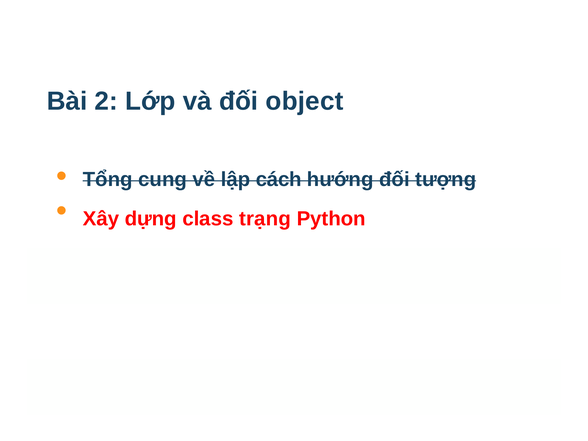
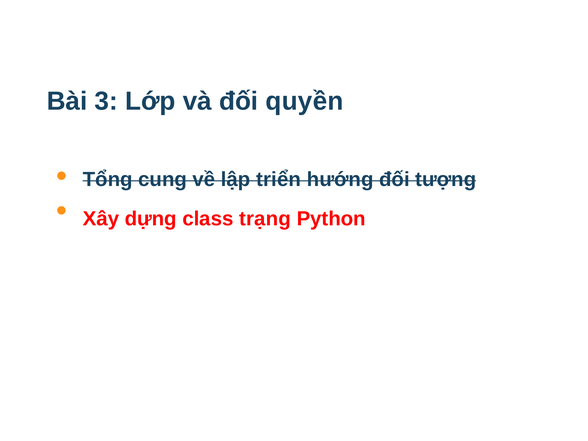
2: 2 -> 3 (106, 101)
object: object -> quyền (305, 101)
cách: cách -> triển (279, 179)
